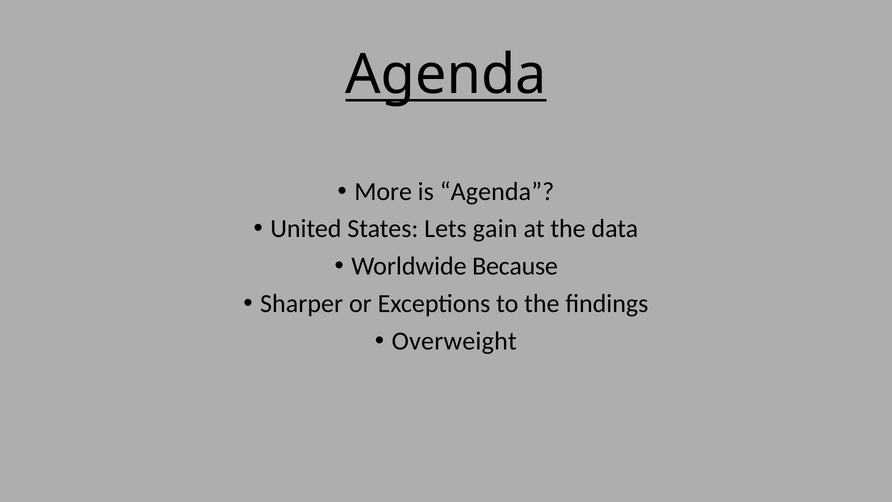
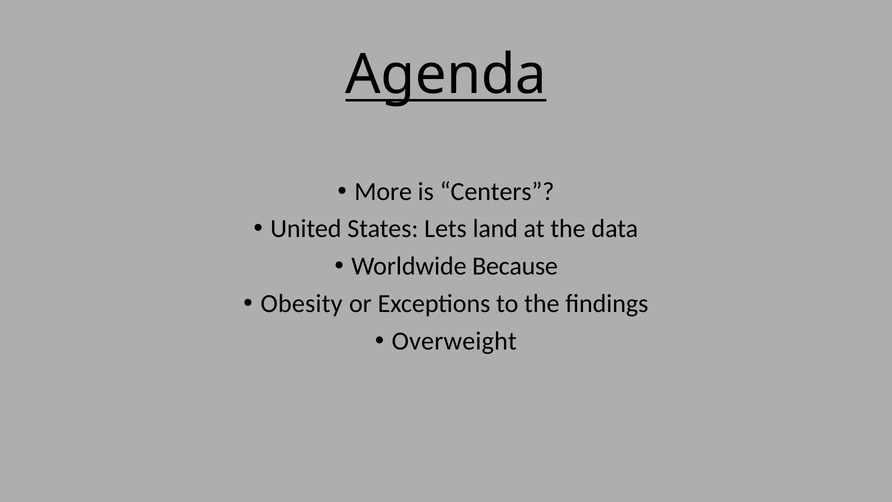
is Agenda: Agenda -> Centers (497, 191)
gain: gain -> land (495, 229)
Sharper: Sharper -> Obesity (302, 304)
